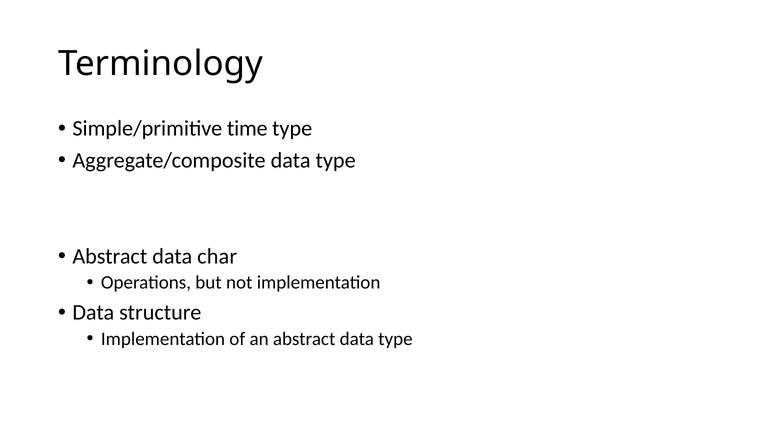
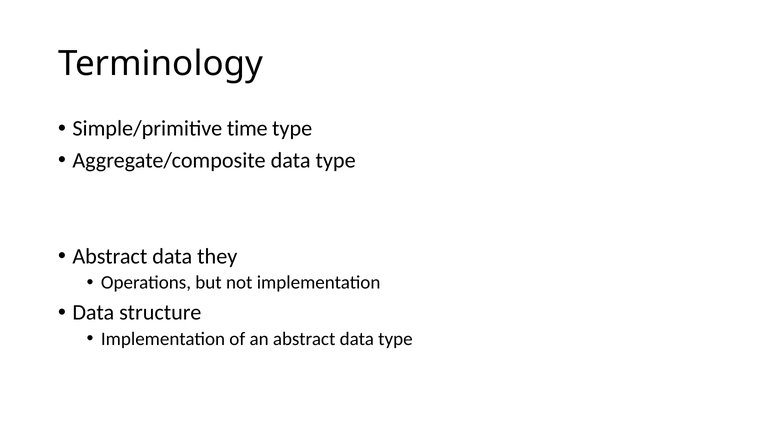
char: char -> they (217, 257)
